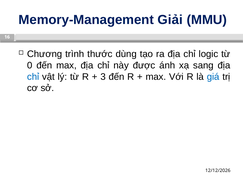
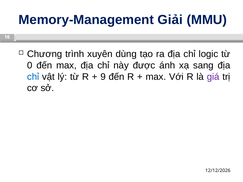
thước: thước -> xuyên (100, 54)
3: 3 -> 9 (103, 77)
giá colour: blue -> purple (213, 77)
